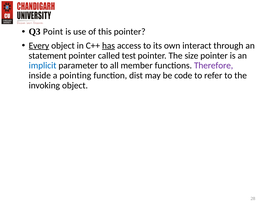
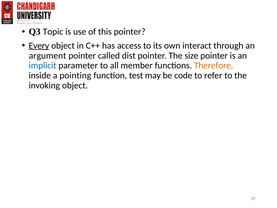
Point: Point -> Topic (53, 32)
has underline: present -> none (109, 46)
statement: statement -> argument (48, 55)
test: test -> dist (129, 55)
Therefore colour: purple -> orange (214, 65)
dist: dist -> test (136, 75)
